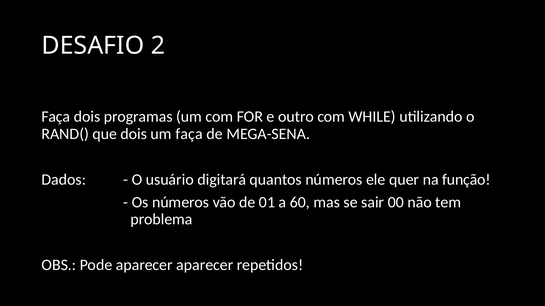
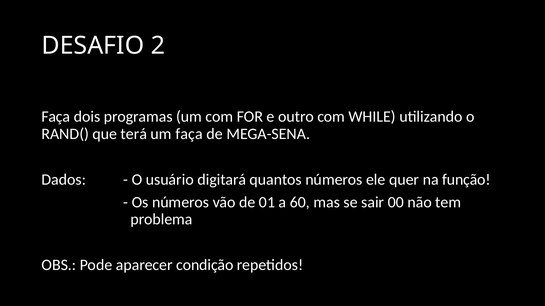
que dois: dois -> terá (134, 134)
aparecer aparecer: aparecer -> condição (205, 266)
